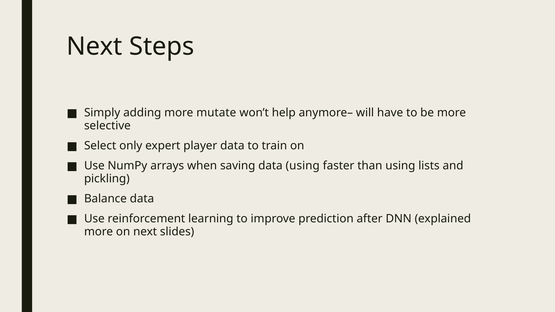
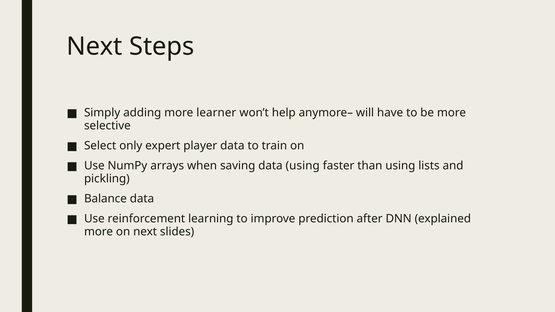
mutate: mutate -> learner (216, 113)
